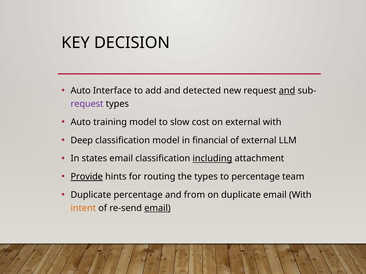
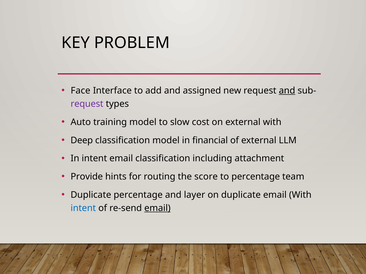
DECISION: DECISION -> PROBLEM (132, 43)
Auto: Auto -> Face (81, 91)
detected: detected -> assigned (202, 91)
In states: states -> intent (94, 159)
including underline: present -> none (212, 159)
Provide underline: present -> none (87, 177)
the types: types -> score (206, 177)
from: from -> layer (195, 195)
intent colour: orange -> blue (83, 208)
